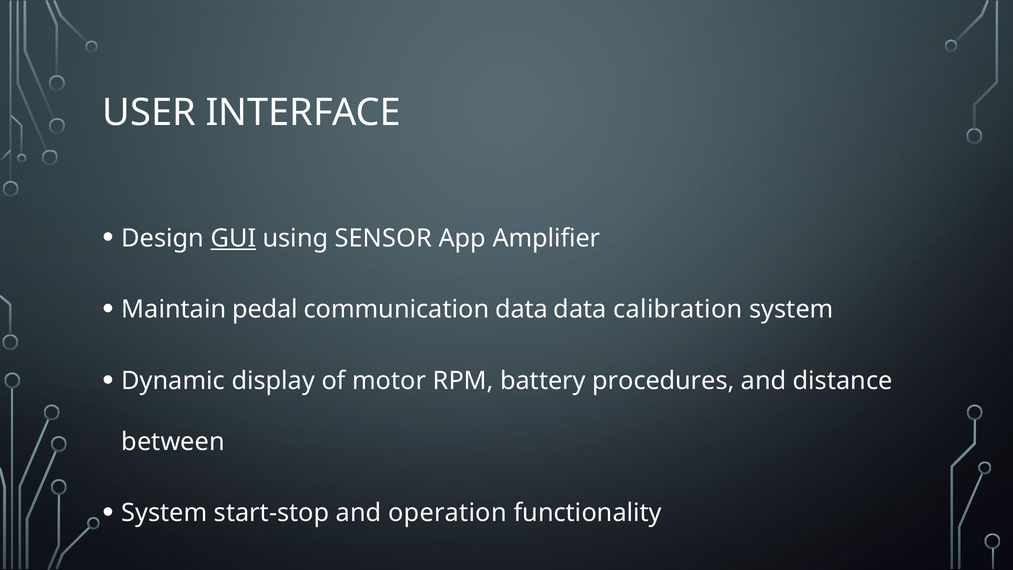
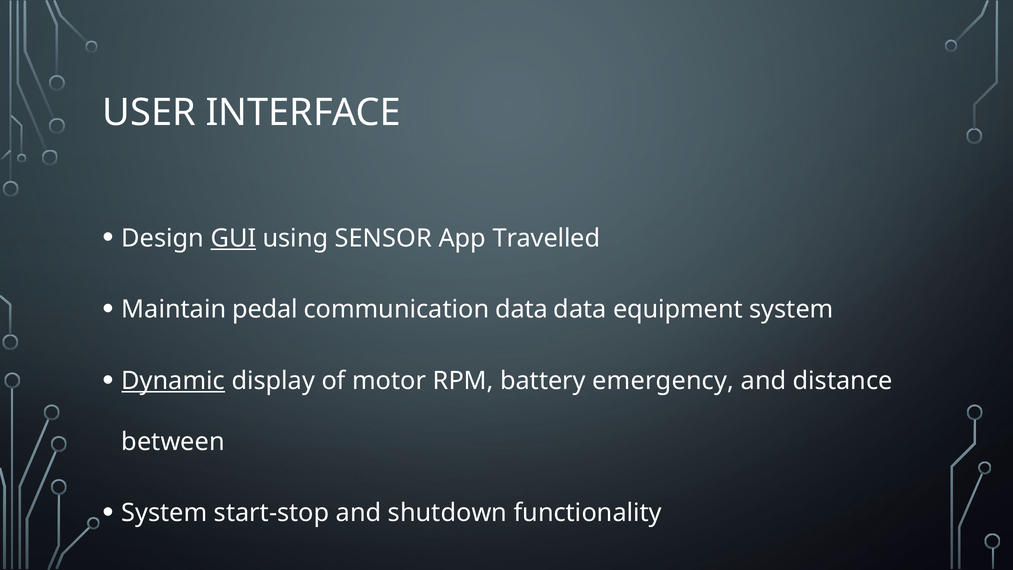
Amplifier: Amplifier -> Travelled (546, 238)
calibration: calibration -> equipment (678, 309)
Dynamic underline: none -> present (173, 381)
procedures: procedures -> emergency (663, 381)
operation: operation -> shutdown (448, 513)
